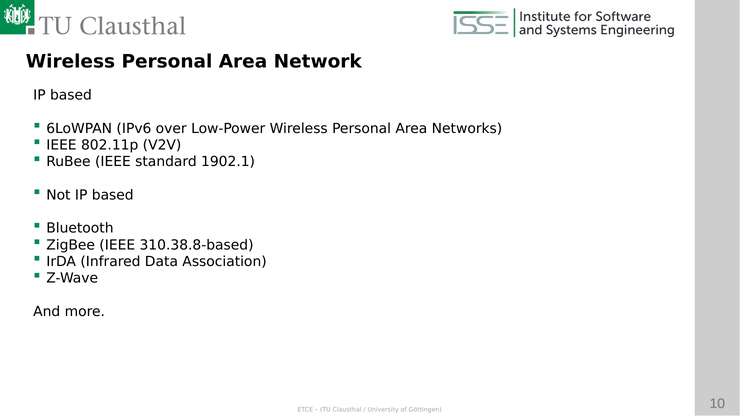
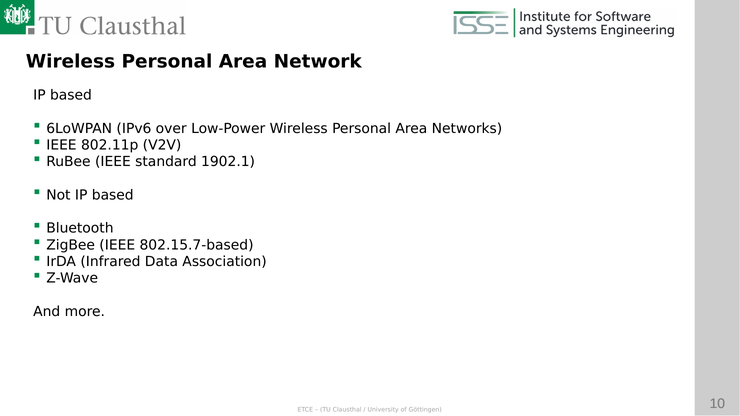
310.38.8-based: 310.38.8-based -> 802.15.7-based (197, 245)
